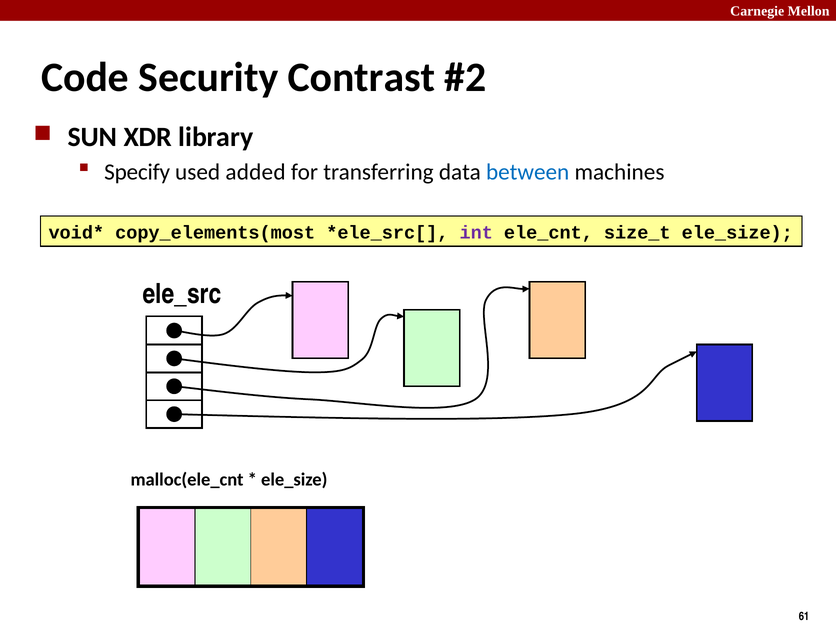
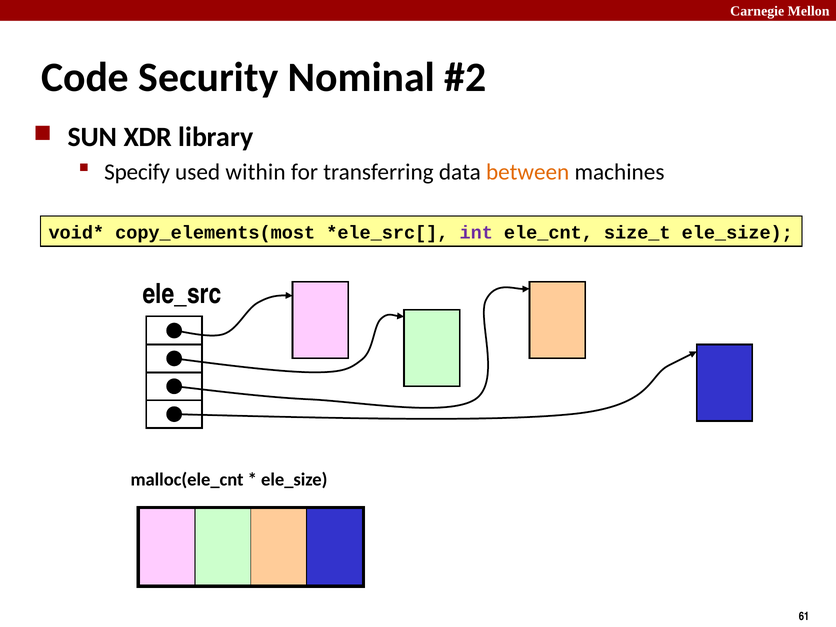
Contrast: Contrast -> Nominal (361, 78)
added: added -> within (256, 172)
between colour: blue -> orange (528, 172)
